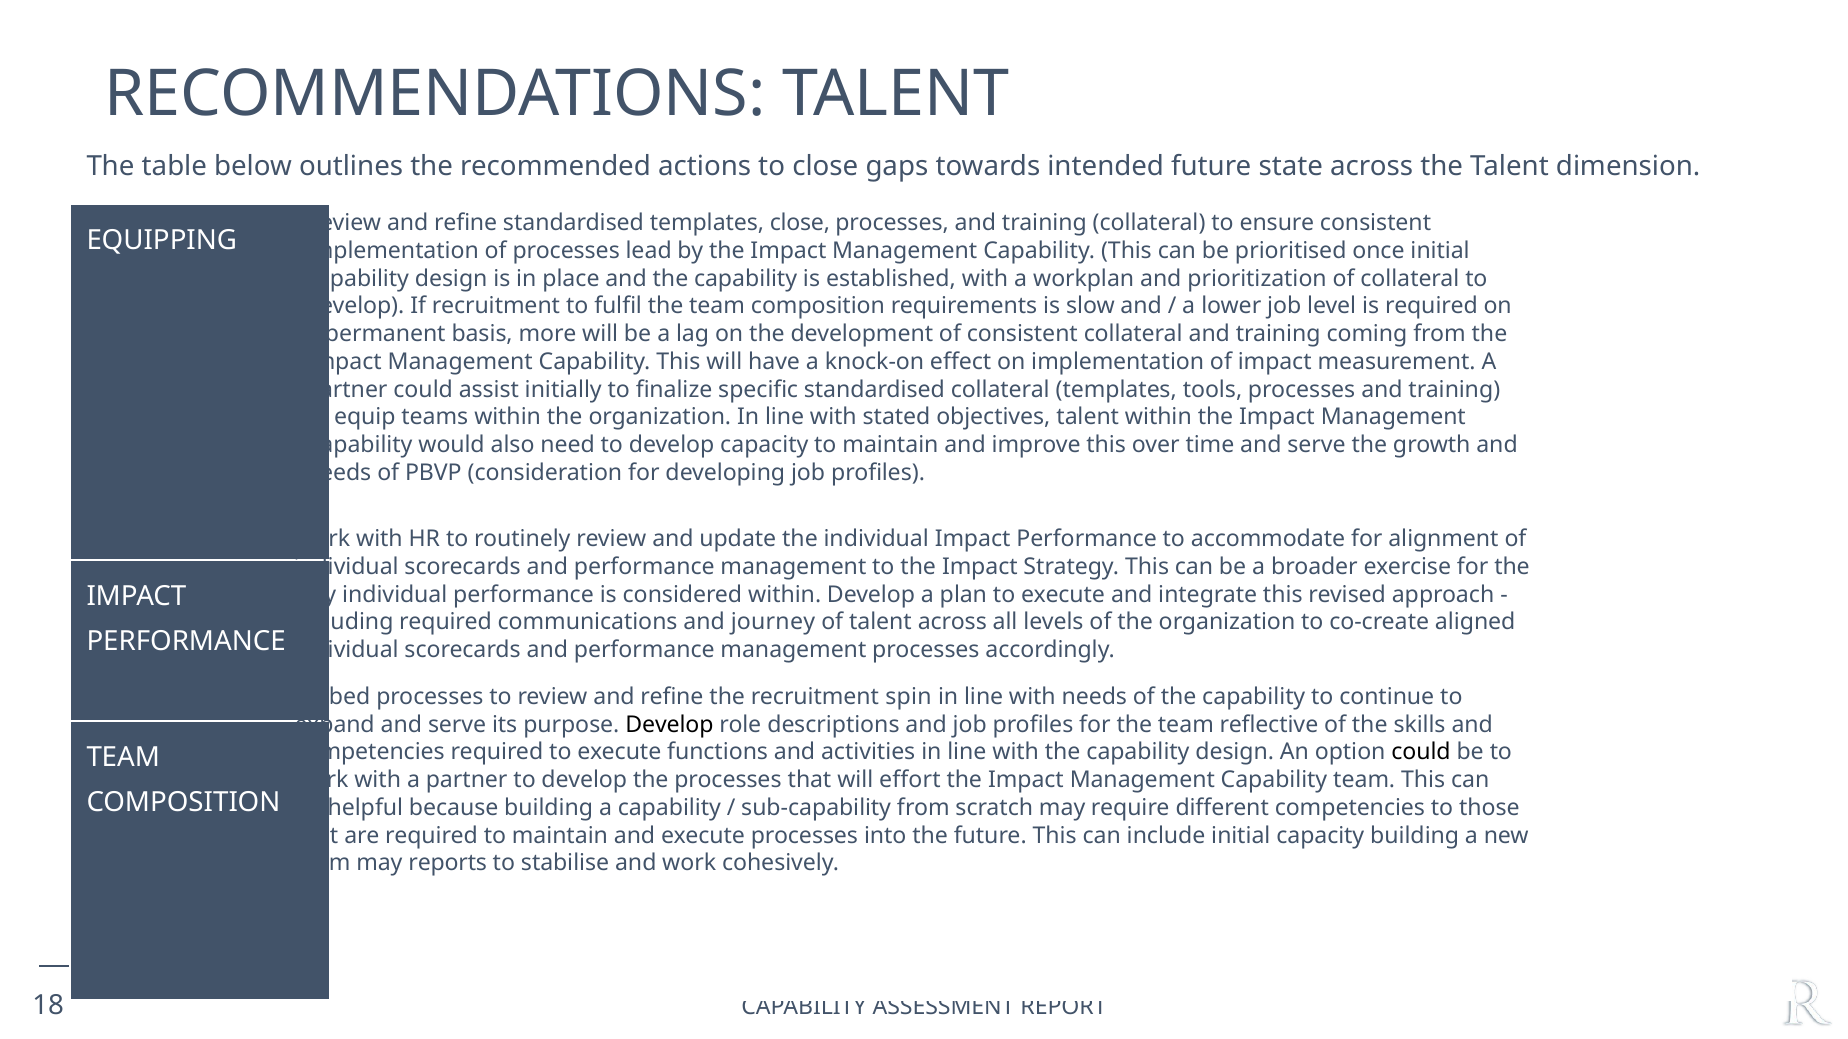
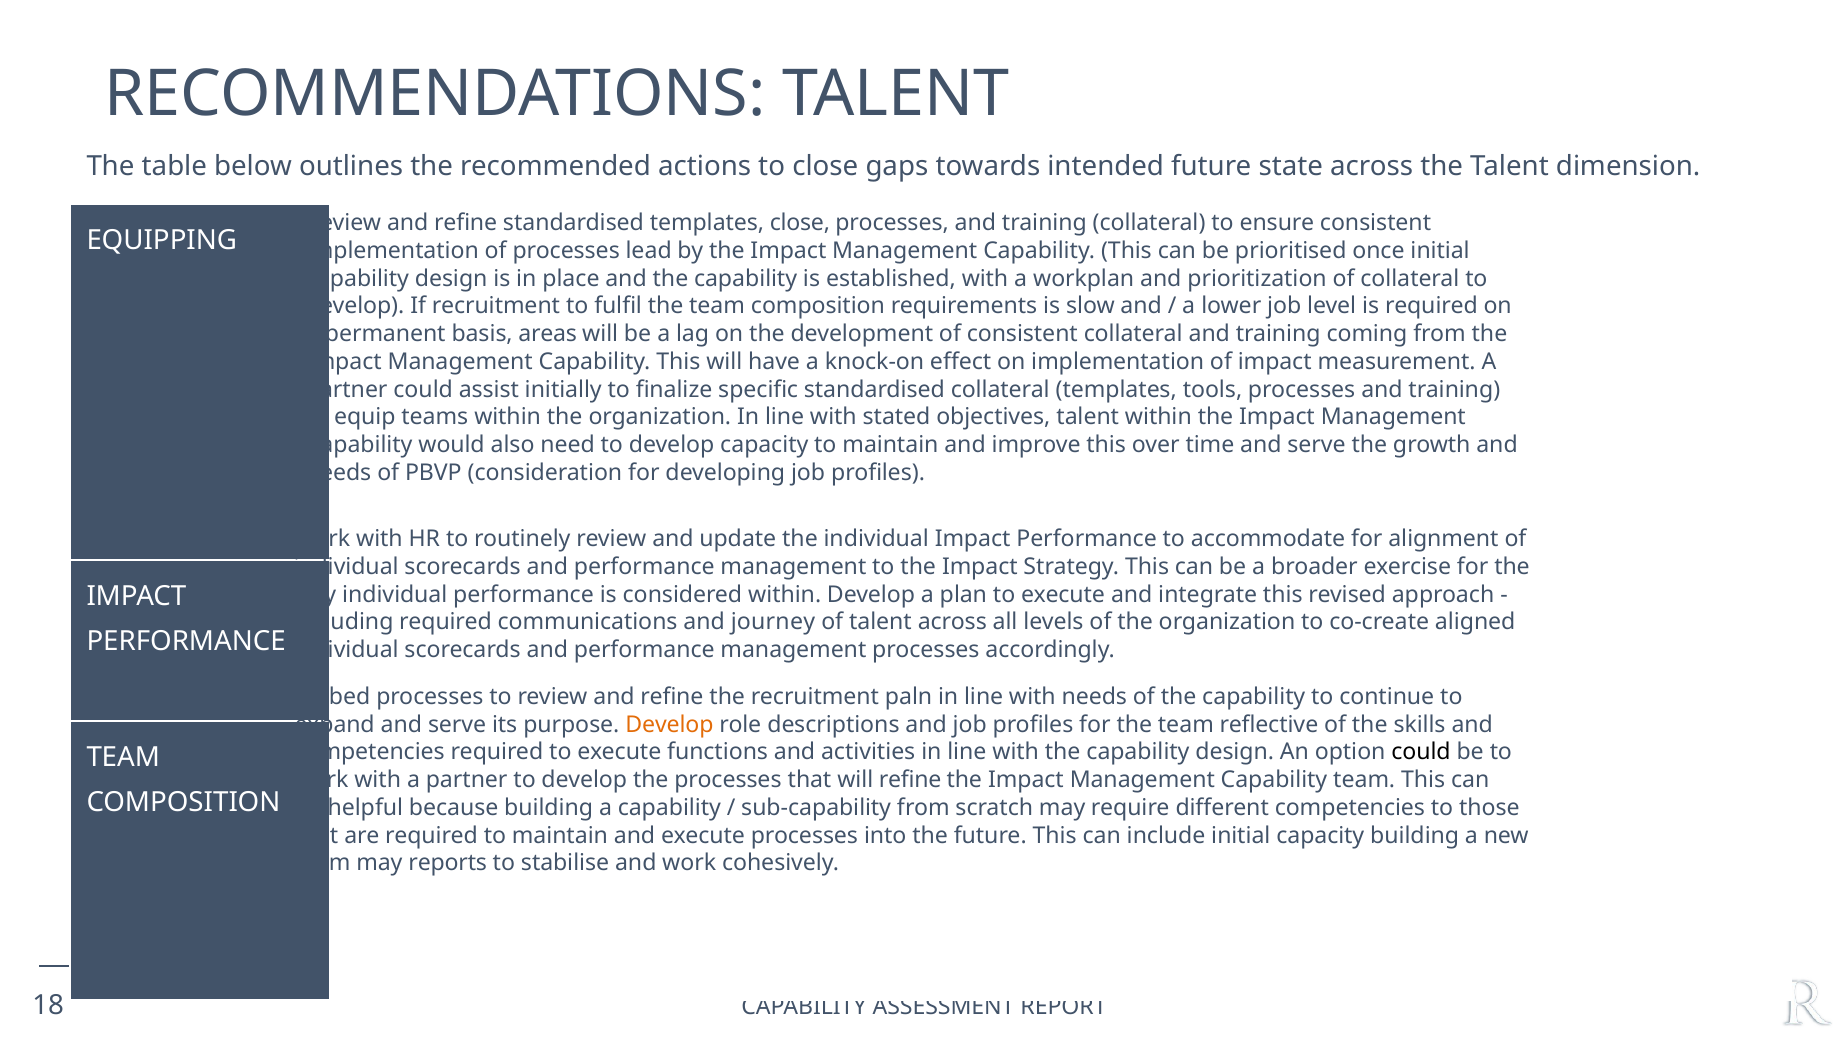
more: more -> areas (548, 334)
spin: spin -> paln (909, 697)
Develop colour: black -> orange (669, 725)
will effort: effort -> refine (910, 780)
